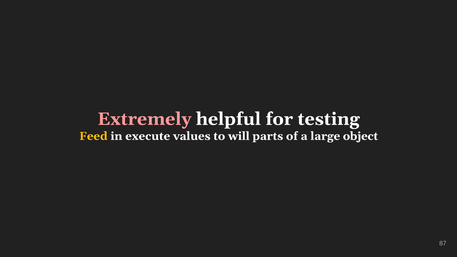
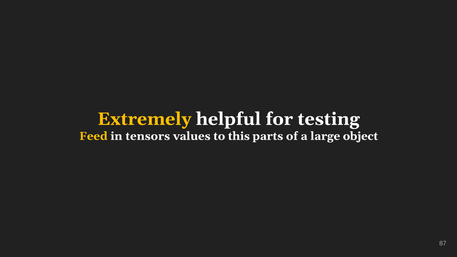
Extremely colour: pink -> yellow (144, 119)
execute: execute -> tensors (148, 136)
will: will -> this (239, 136)
